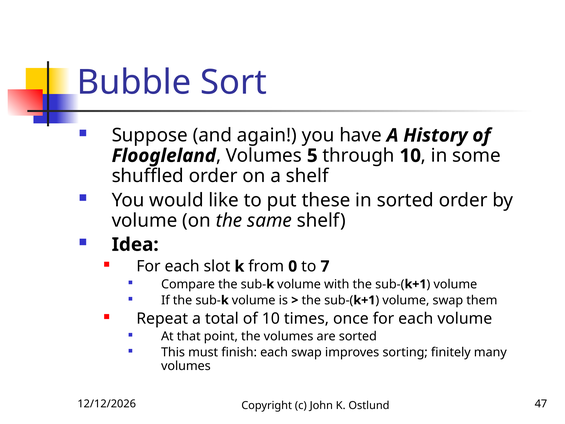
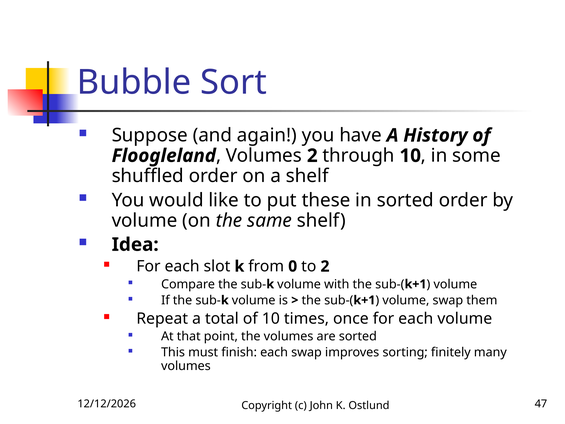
Volumes 5: 5 -> 2 (312, 156)
to 7: 7 -> 2 (325, 266)
